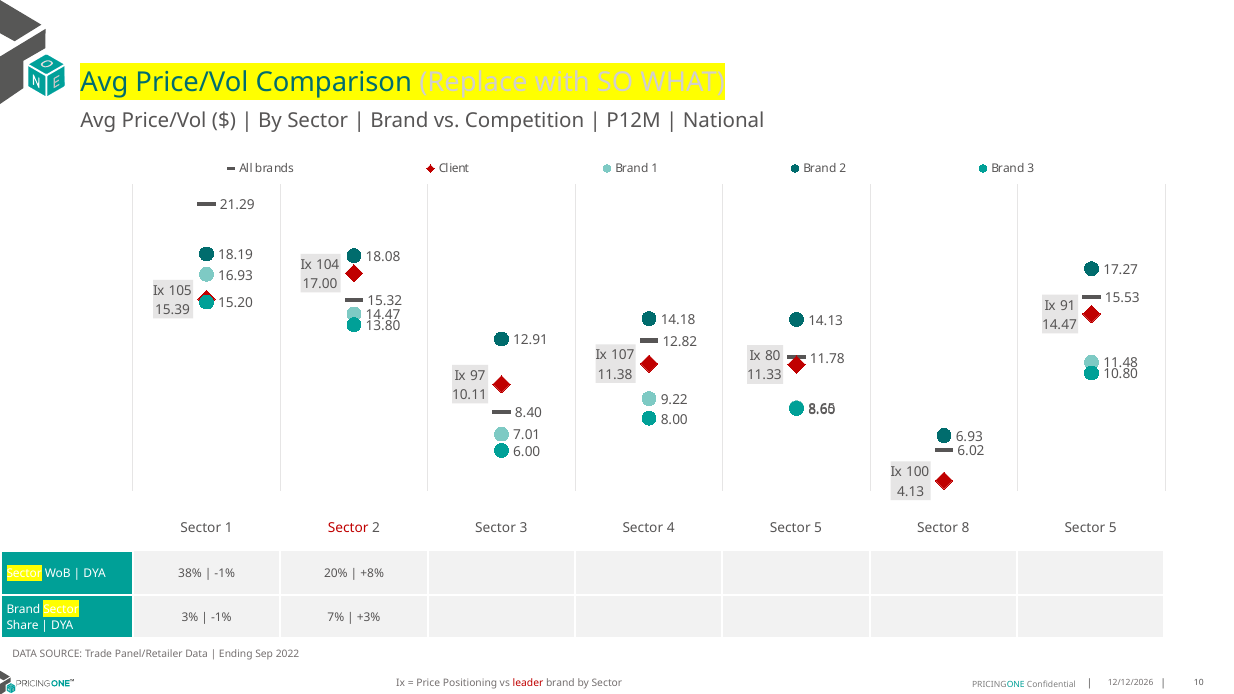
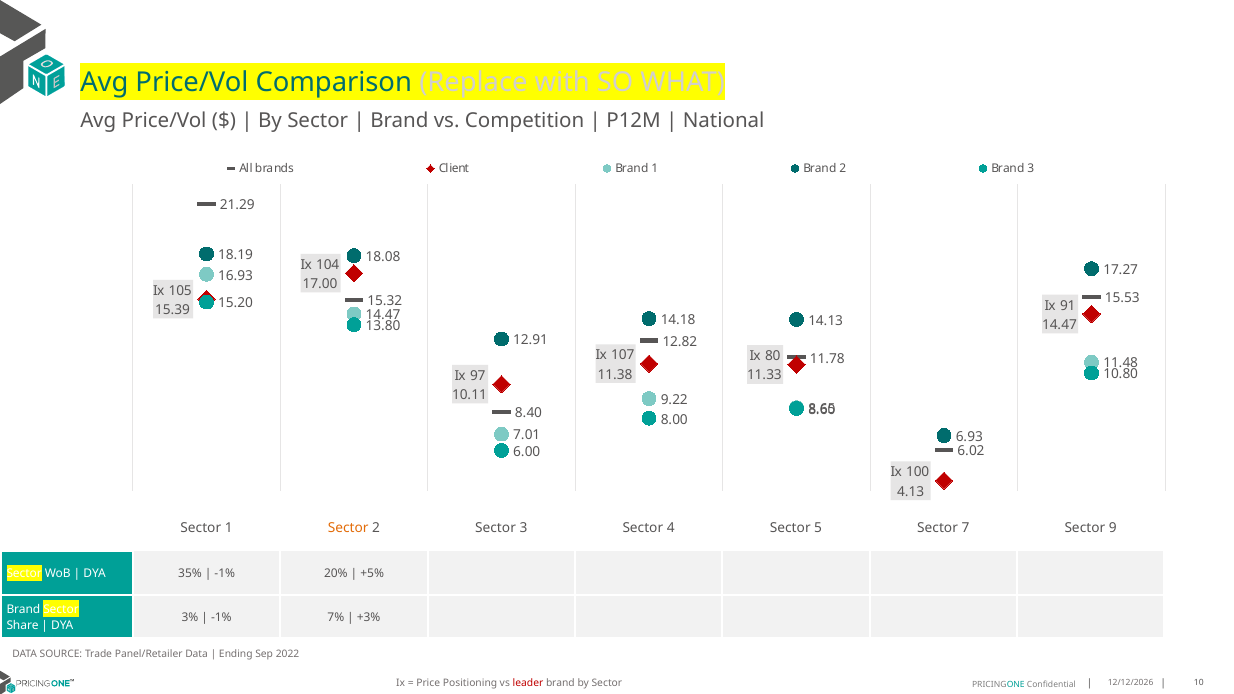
Sector colour: red -> orange (348, 528)
8: 8 -> 7 (965, 528)
5: 5 -> 9 (1113, 528)
38%: 38% -> 35% (190, 574)
+8%: +8% -> +5% (372, 574)
